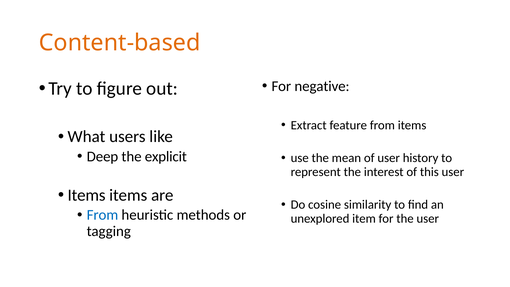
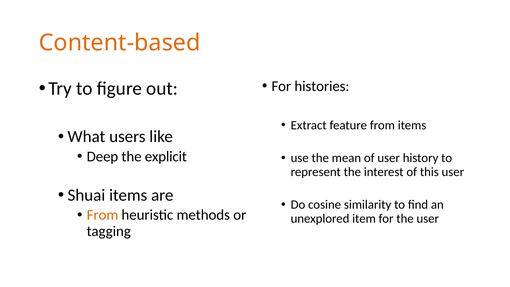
negative: negative -> histories (322, 86)
Items: Items -> Shuai (86, 195)
From colour: blue -> orange (102, 215)
